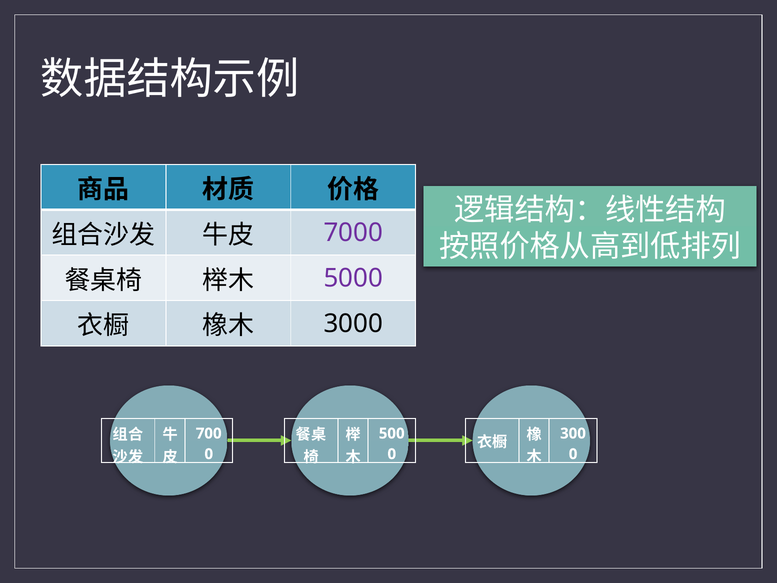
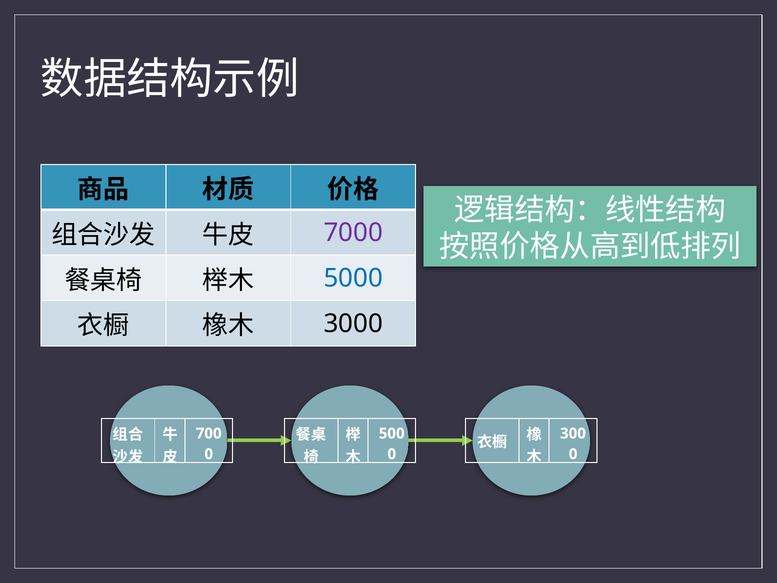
5000 colour: purple -> blue (353, 278)
